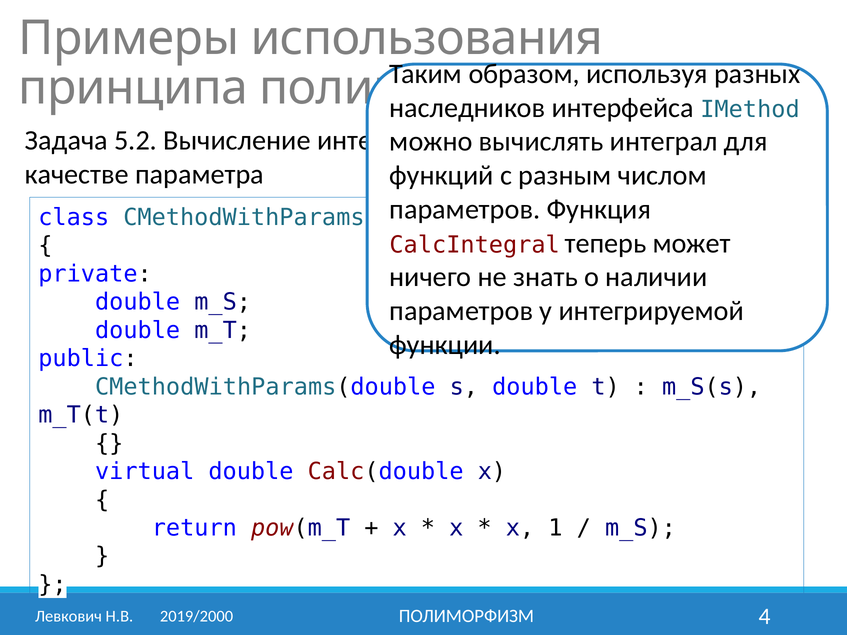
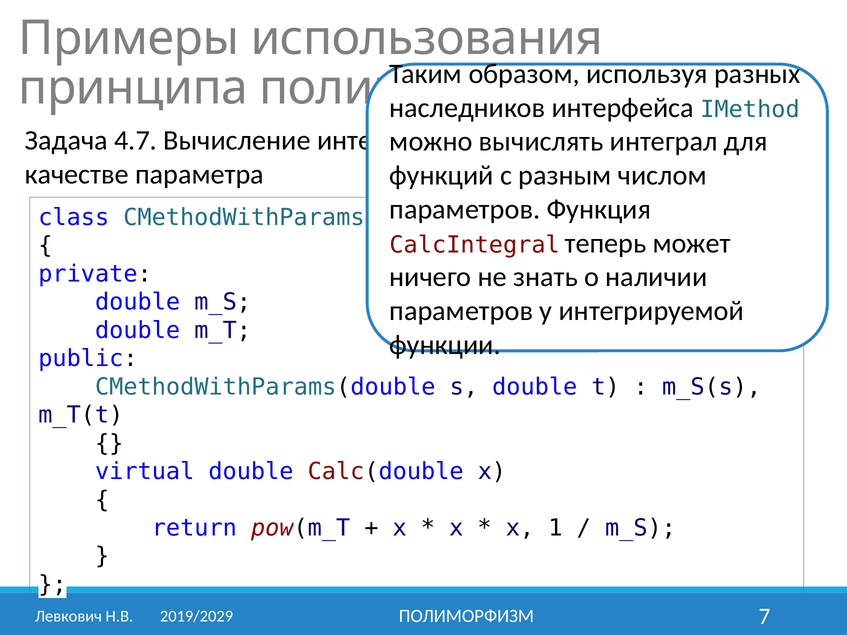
5.2: 5.2 -> 4.7 (136, 141)
4: 4 -> 7 (765, 617)
2019/2000: 2019/2000 -> 2019/2029 (197, 616)
